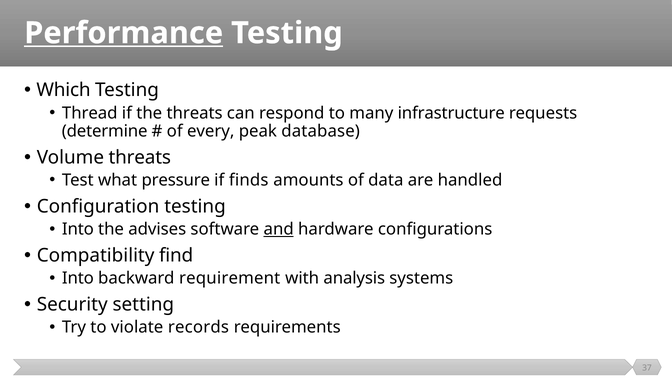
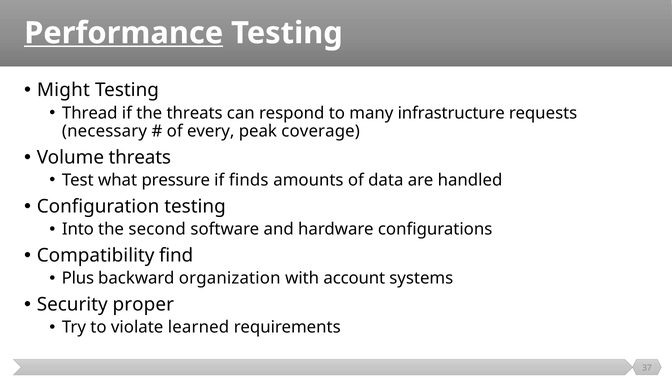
Which: Which -> Might (63, 90)
determine: determine -> necessary (104, 131)
database: database -> coverage (321, 131)
advises: advises -> second (157, 229)
and underline: present -> none (279, 229)
Into: Into -> Plus (78, 278)
requirement: requirement -> organization (230, 278)
analysis: analysis -> account (354, 278)
setting: setting -> proper (143, 305)
records: records -> learned (198, 327)
